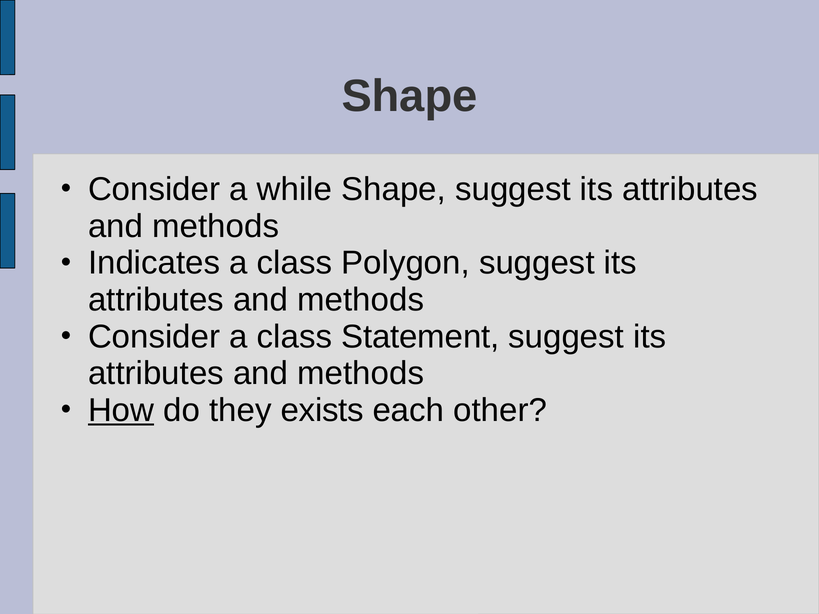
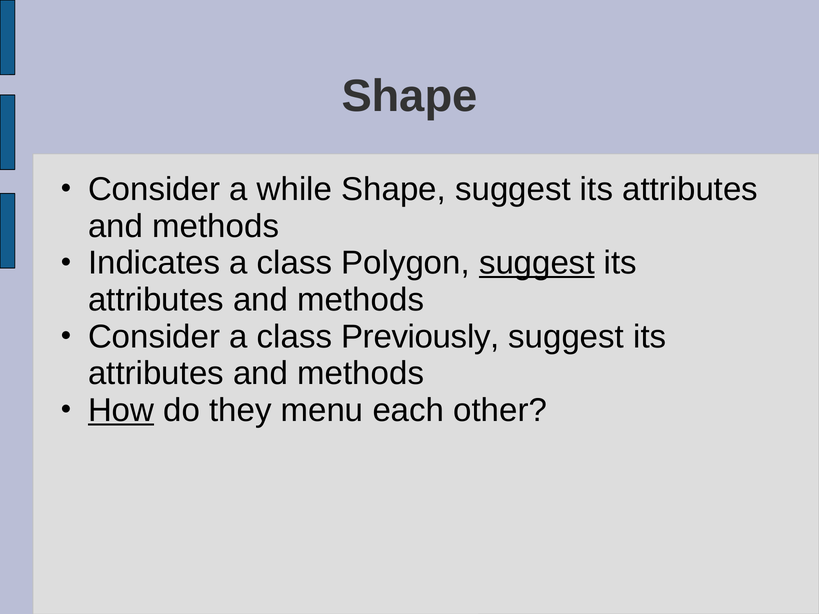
suggest underline: none -> present (537, 263)
Statement: Statement -> Previously (420, 337)
exists: exists -> menu (322, 410)
